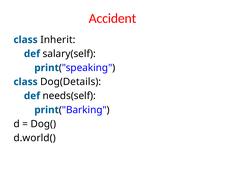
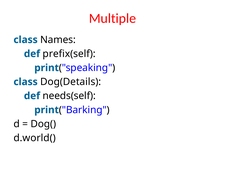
Accident: Accident -> Multiple (112, 18)
Inherit: Inherit -> Names (58, 40)
salary(self: salary(self -> prefix(self (69, 54)
